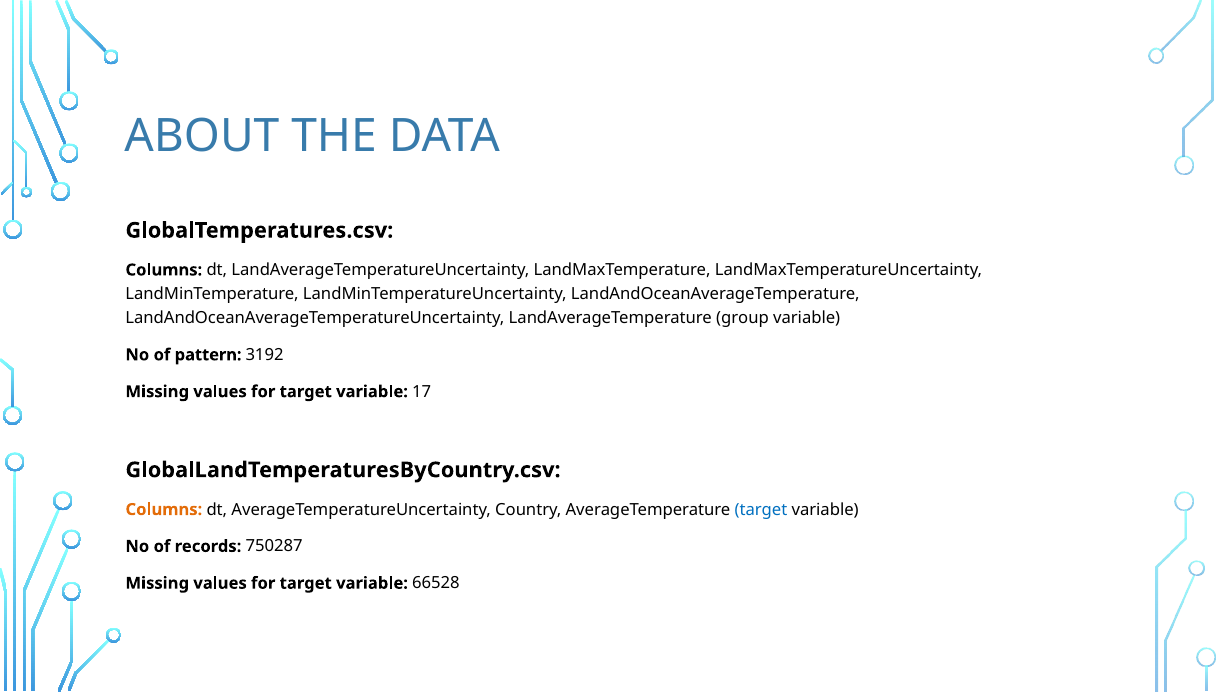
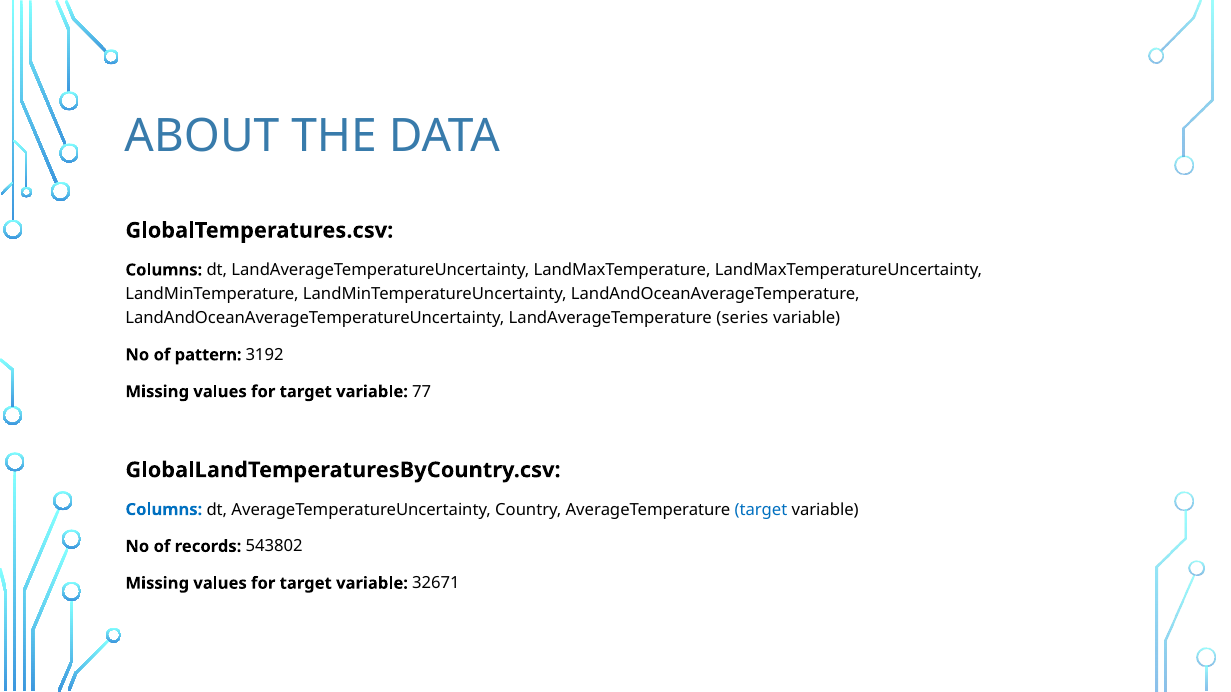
group: group -> series (742, 318)
17: 17 -> 77 (422, 392)
Columns colour: orange -> blue (164, 510)
750287: 750287 -> 543802 (274, 547)
66528: 66528 -> 32671 (436, 584)
